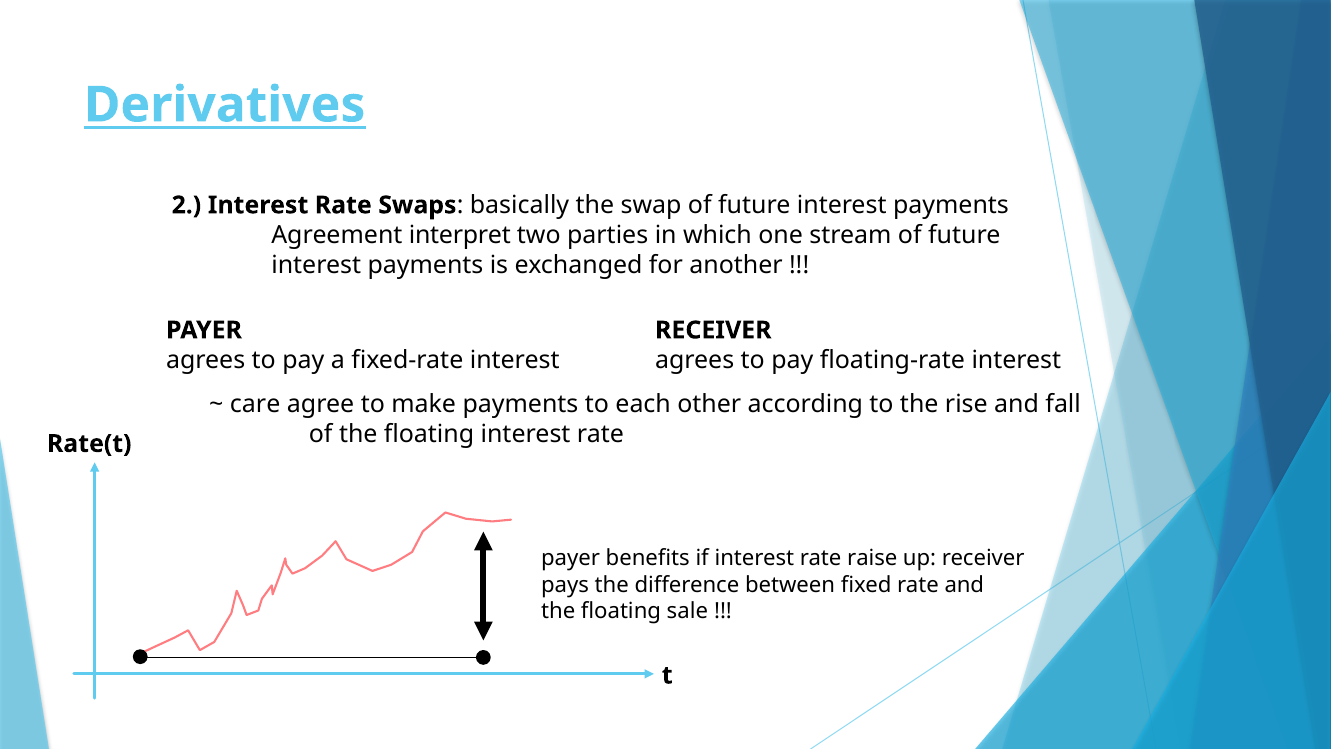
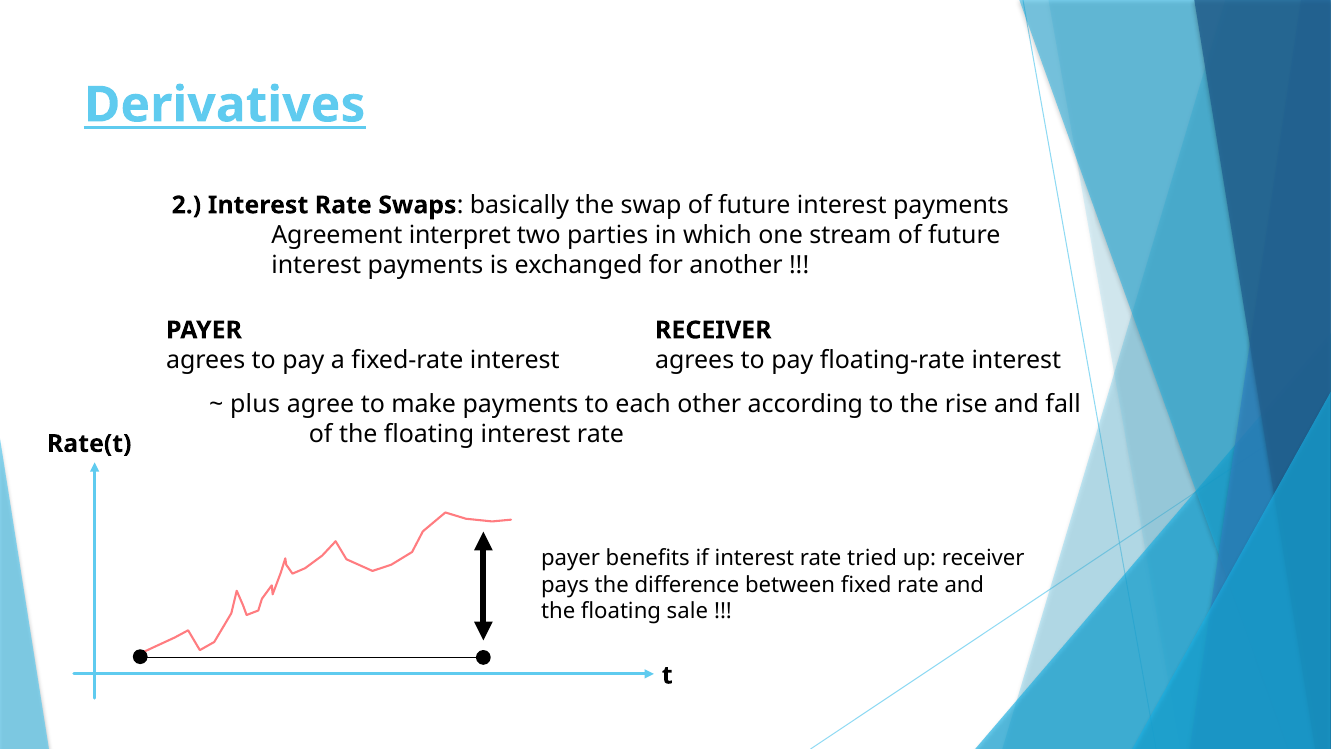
care: care -> plus (255, 404)
raise: raise -> tried (872, 558)
